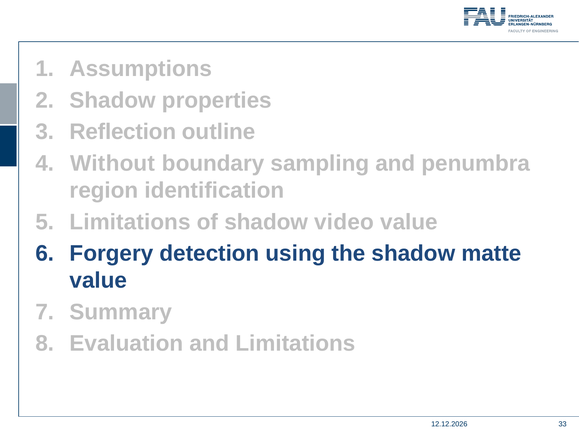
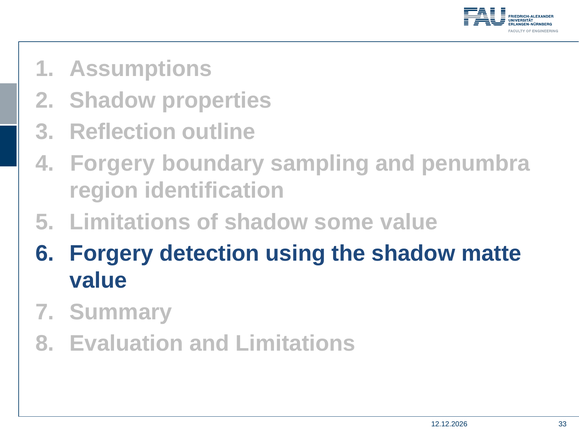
Without: Without -> Forgery (113, 163)
video: video -> some (344, 222)
